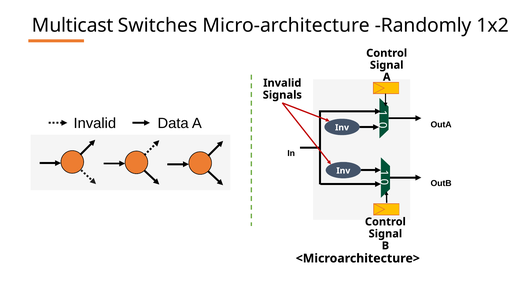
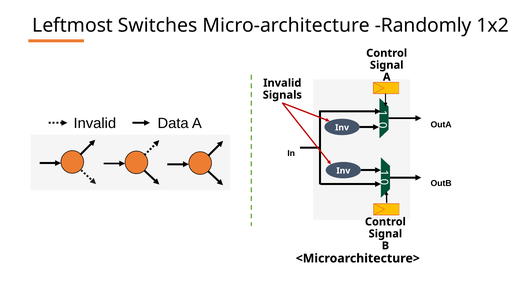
Multicast: Multicast -> Leftmost (73, 26)
